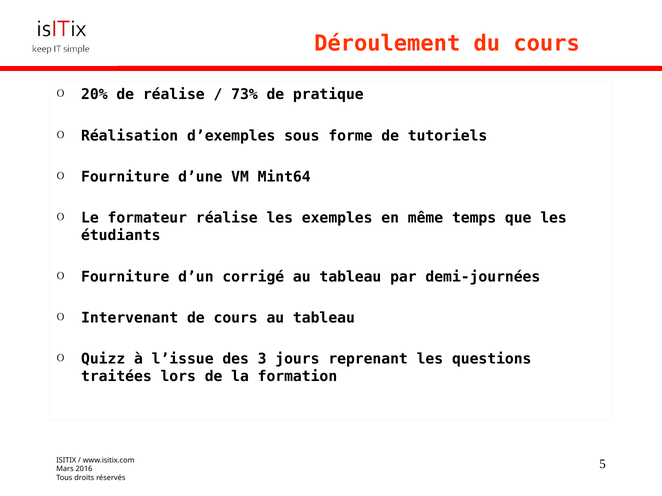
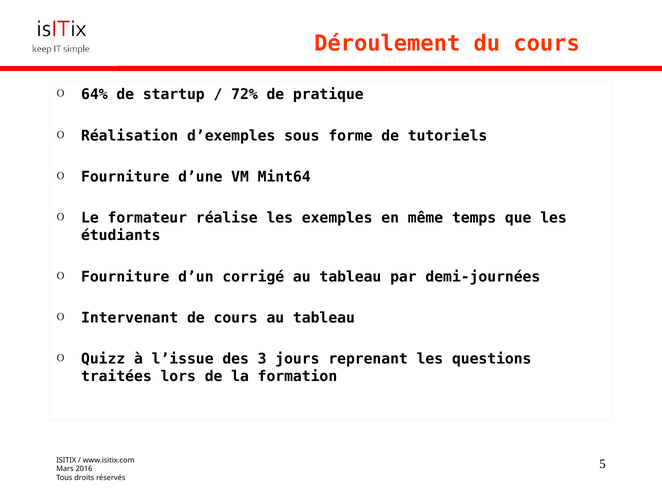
20%: 20% -> 64% (94, 95)
de réalise: réalise -> startup (174, 95)
73%: 73% -> 72% (244, 95)
